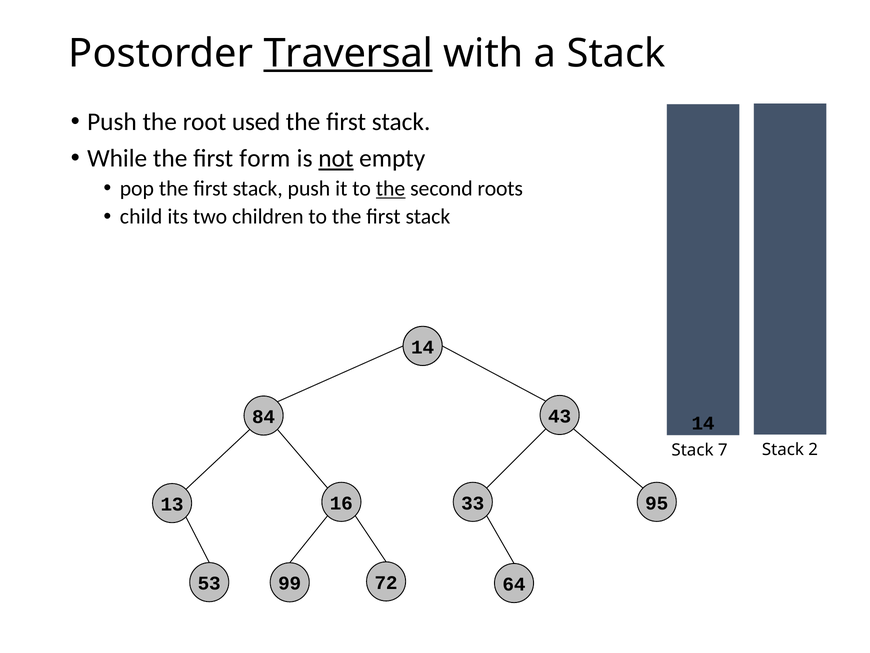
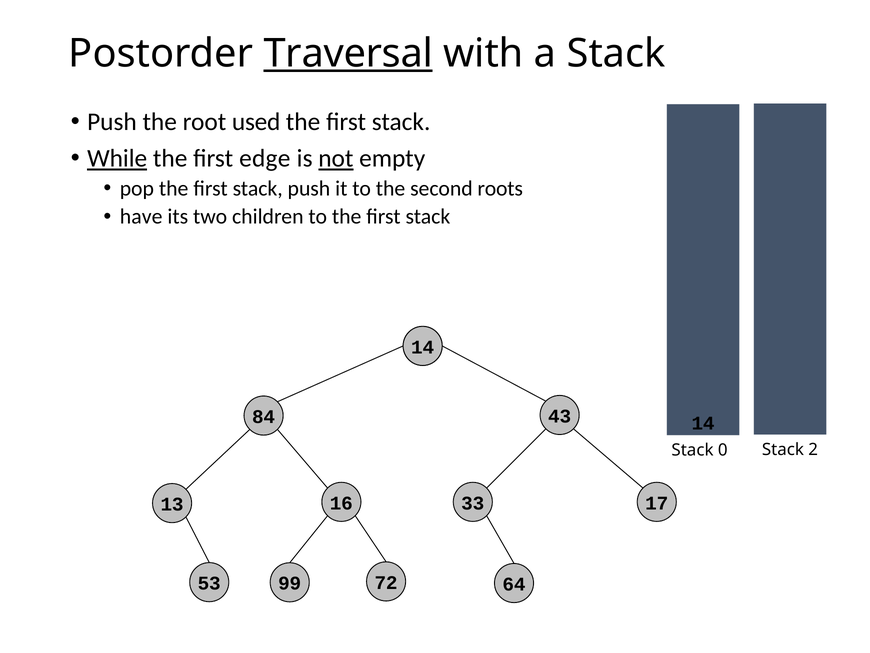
While underline: none -> present (117, 158)
form: form -> edge (265, 158)
the underline: present -> none (391, 188)
child: child -> have (141, 216)
7: 7 -> 0 (723, 450)
95: 95 -> 17 (657, 503)
